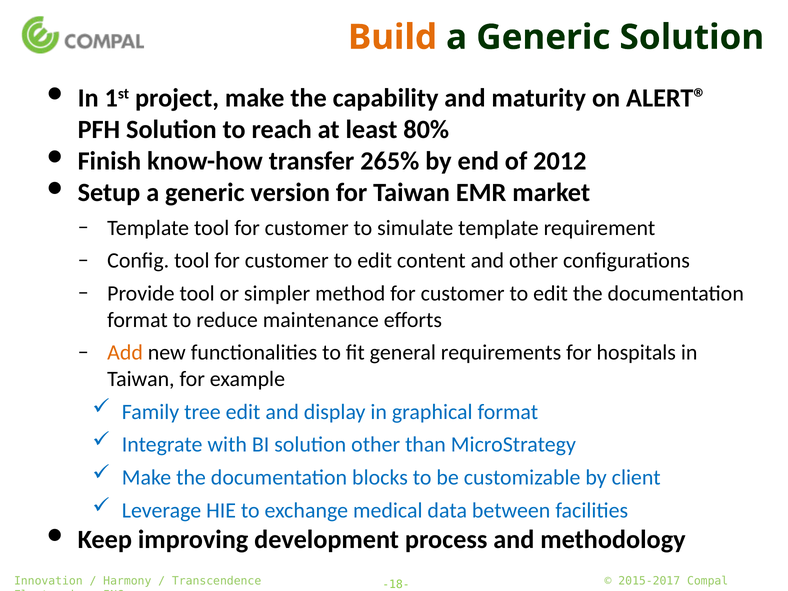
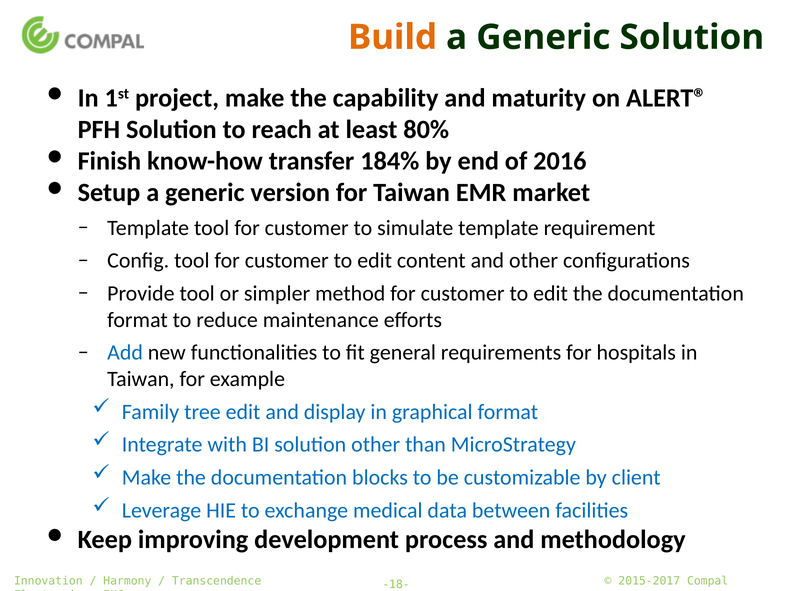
265%: 265% -> 184% (390, 161)
2012: 2012 -> 2016 (560, 161)
Add colour: orange -> blue (125, 353)
